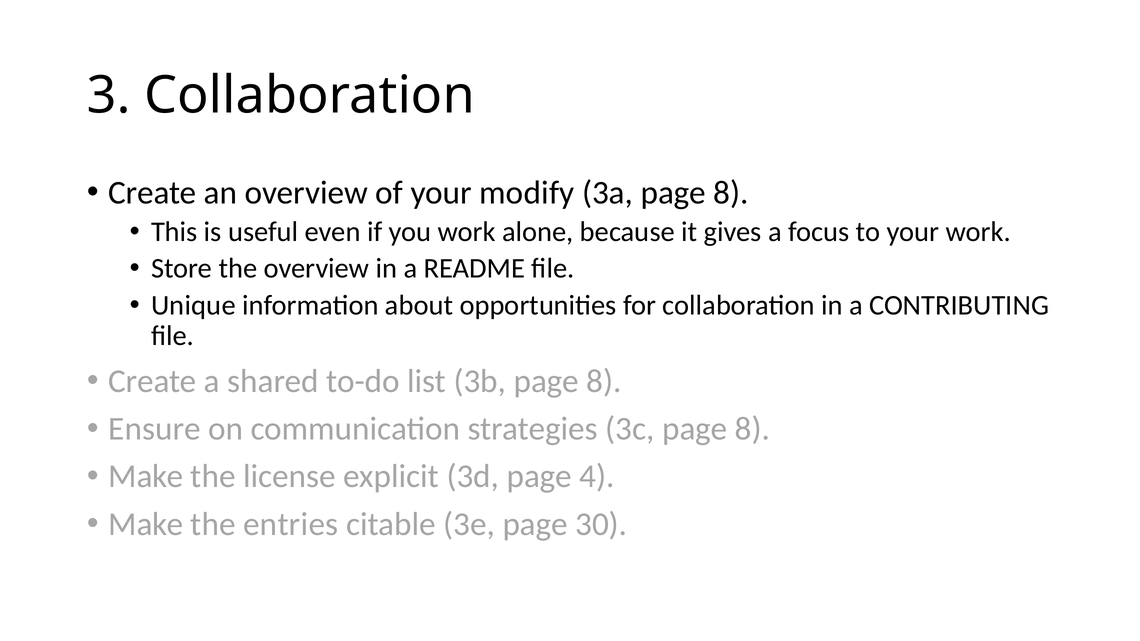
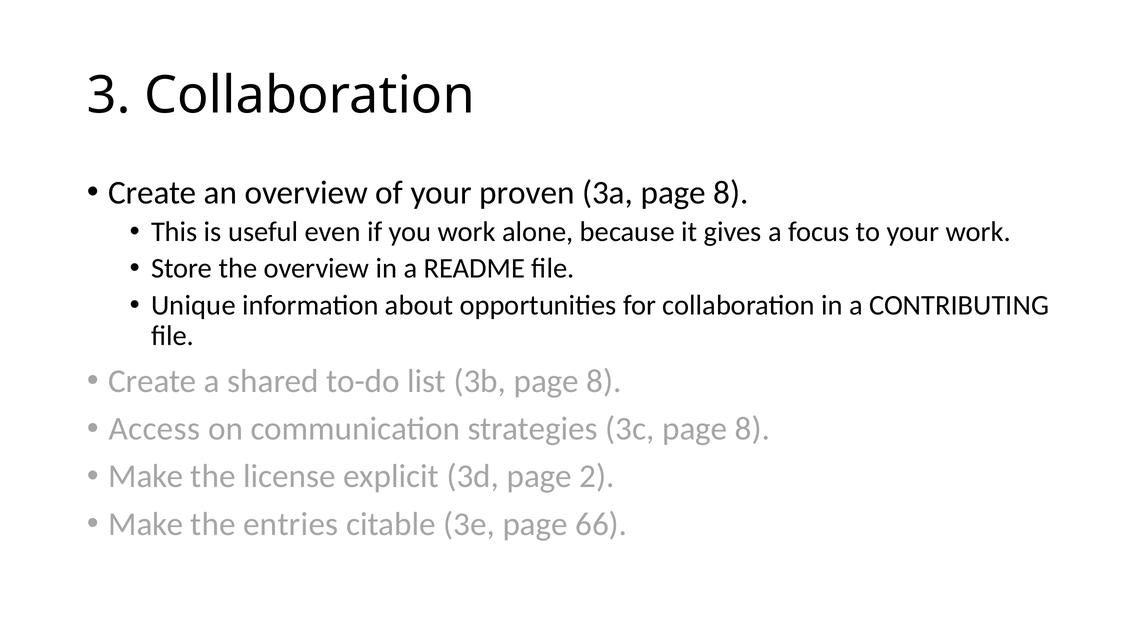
modify: modify -> proven (527, 193)
Ensure: Ensure -> Access (154, 429)
4: 4 -> 2 (597, 477)
30: 30 -> 66 (601, 524)
